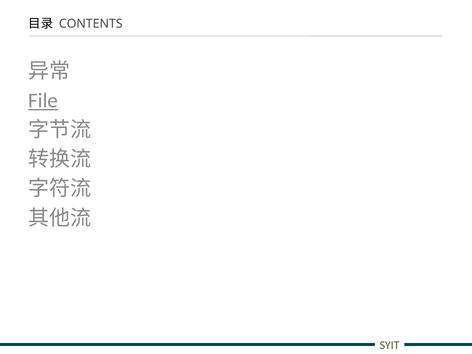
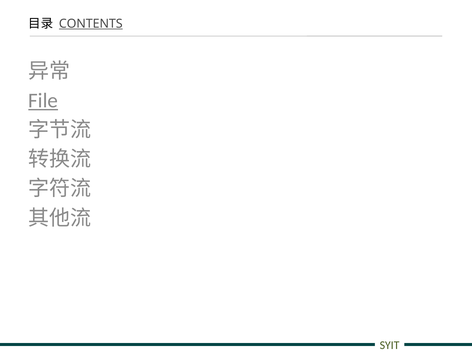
CONTENTS underline: none -> present (91, 24)
